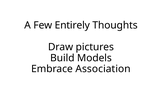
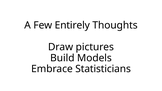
Association: Association -> Statisticians (103, 69)
